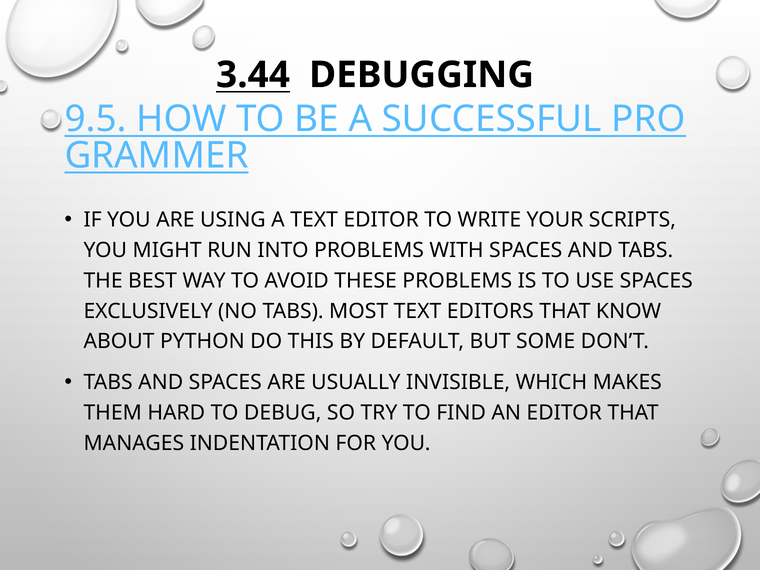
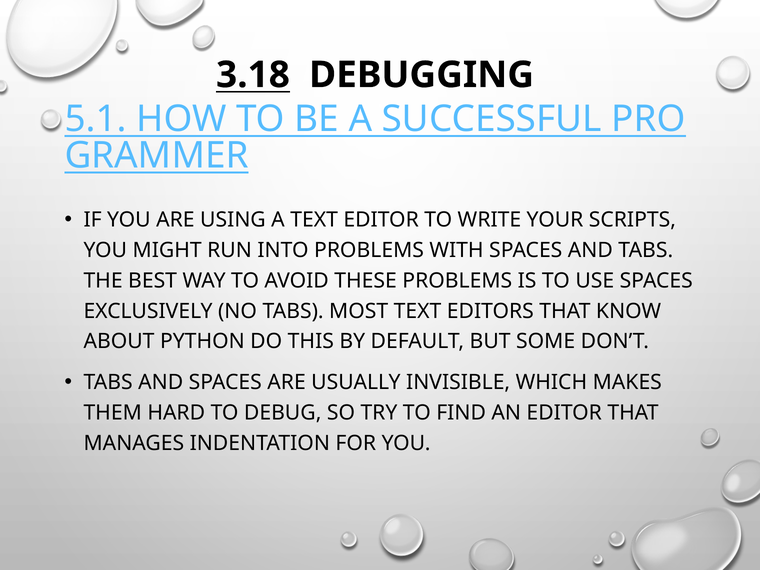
3.44: 3.44 -> 3.18 (253, 75)
9.5: 9.5 -> 5.1 (96, 119)
